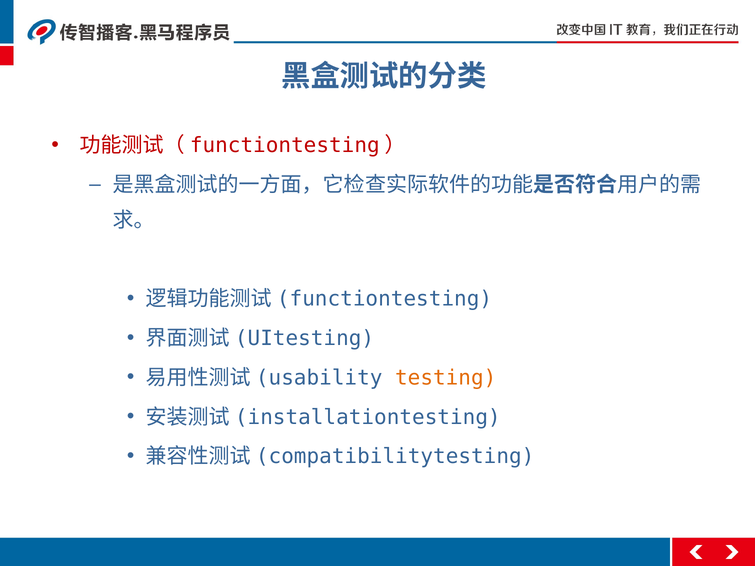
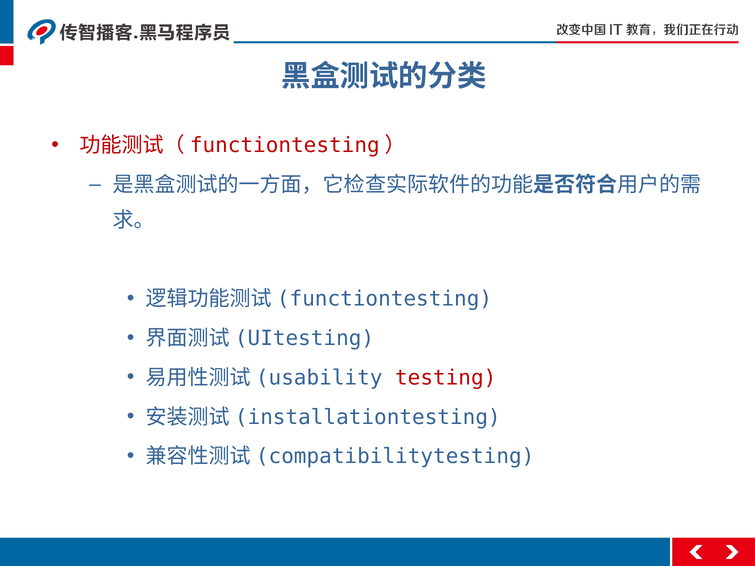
testing colour: orange -> red (446, 378)
